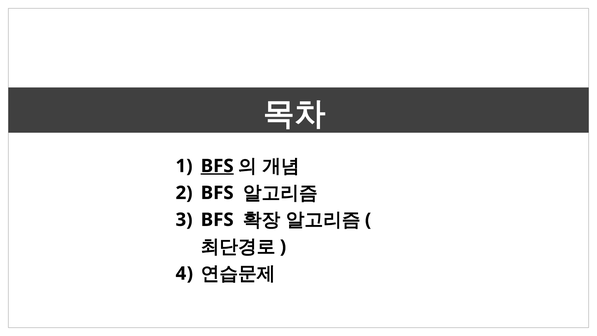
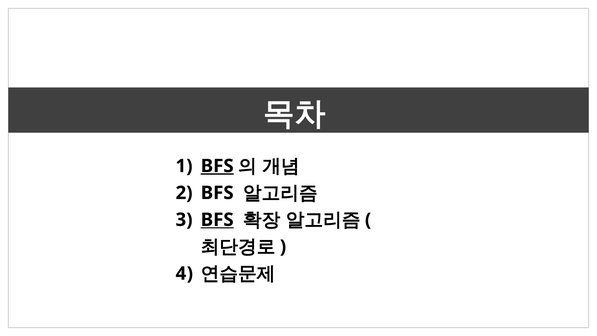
BFS underline: none -> present (217, 220)
